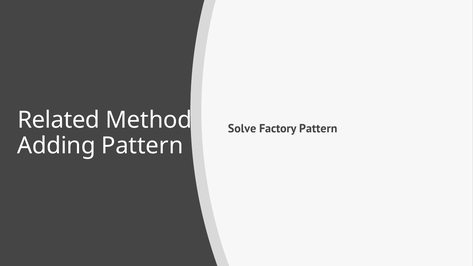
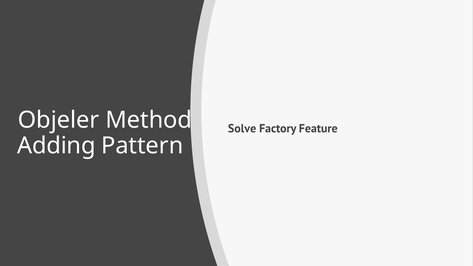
Related: Related -> Objeler (59, 120)
Factory Pattern: Pattern -> Feature (318, 129)
